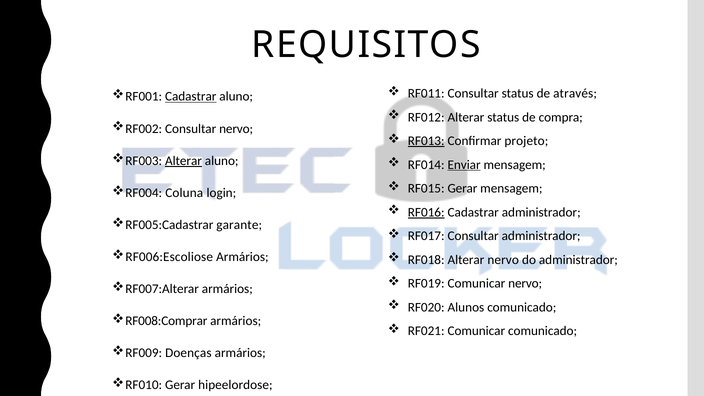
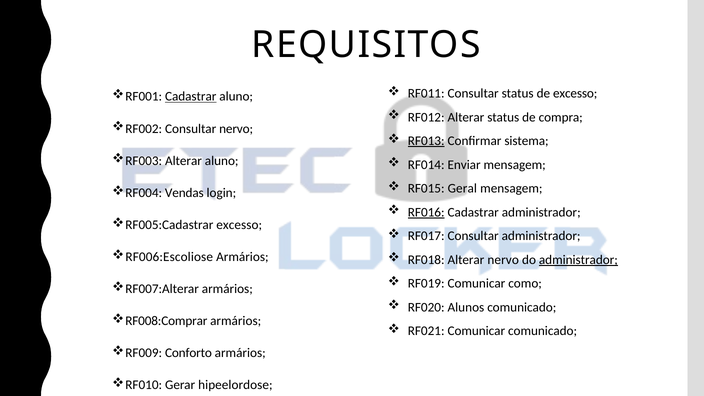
de através: através -> excesso (575, 93)
projeto: projeto -> sistema (526, 141)
Alterar underline: present -> none (183, 161)
Enviar underline: present -> none (464, 165)
RF015 Gerar: Gerar -> Geral (462, 188)
Coluna: Coluna -> Vendas (184, 193)
RF005:Cadastrar garante: garante -> excesso (239, 225)
administrador underline: none -> present (578, 260)
Comunicar nervo: nervo -> como (525, 283)
Doenças: Doenças -> Conforto (188, 353)
